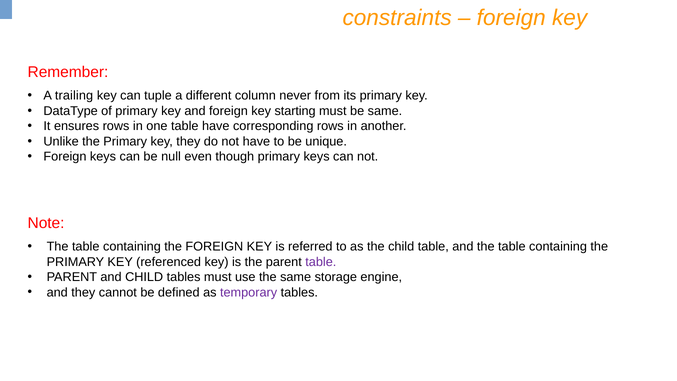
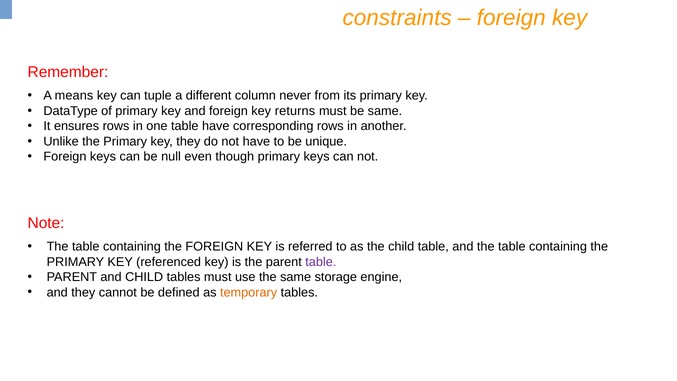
trailing: trailing -> means (74, 96)
starting: starting -> returns (295, 111)
temporary colour: purple -> orange (249, 292)
